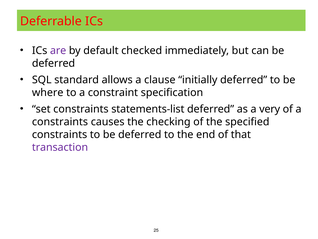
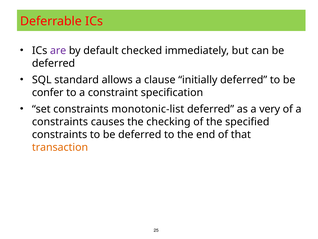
where: where -> confer (48, 92)
statements-list: statements-list -> monotonic-list (148, 109)
transaction colour: purple -> orange (60, 147)
